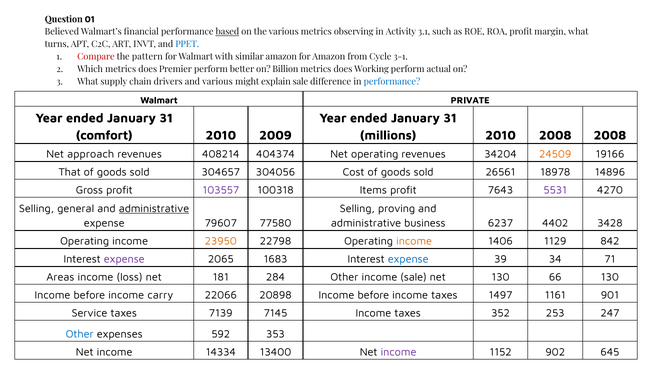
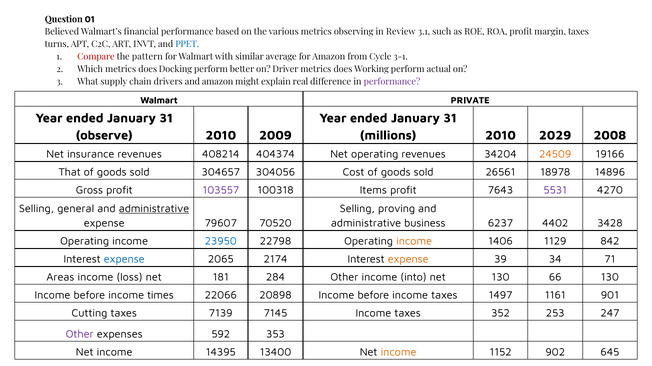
based underline: present -> none (227, 32)
Activity: Activity -> Review (401, 32)
margin what: what -> taxes (578, 32)
similar amazon: amazon -> average (281, 57)
Premier: Premier -> Docking (175, 69)
Billion: Billion -> Driver (285, 69)
and various: various -> amazon (218, 82)
explain sale: sale -> real (300, 82)
performance colour: blue -> purple (392, 82)
comfort: comfort -> observe (104, 136)
2010 2008: 2008 -> 2029 (555, 136)
approach: approach -> insurance (91, 155)
77580: 77580 -> 70520 (276, 224)
23950 colour: orange -> blue (221, 242)
expense colour: purple -> blue (124, 260)
1683: 1683 -> 2174 (275, 260)
expense colour: blue -> orange (408, 260)
income sale: sale -> into (414, 278)
carry: carry -> times (160, 296)
Service: Service -> Cutting (89, 314)
Other colour: blue -> purple (80, 335)
14334: 14334 -> 14395 (221, 353)
income colour: purple -> orange (399, 353)
